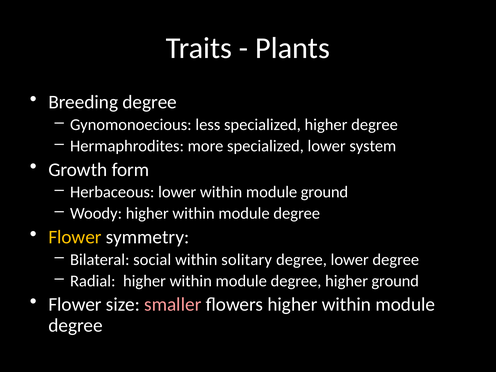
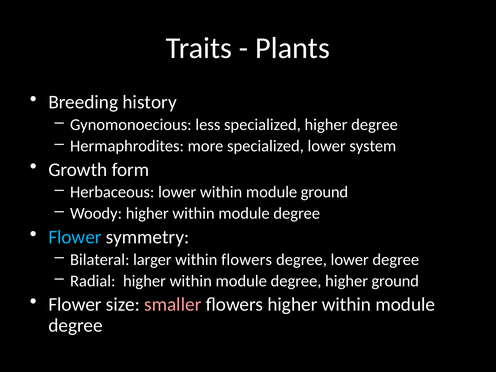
Breeding degree: degree -> history (150, 102)
Flower colour: yellow -> light blue (75, 237)
social: social -> larger (152, 260)
within solitary: solitary -> flowers (247, 260)
